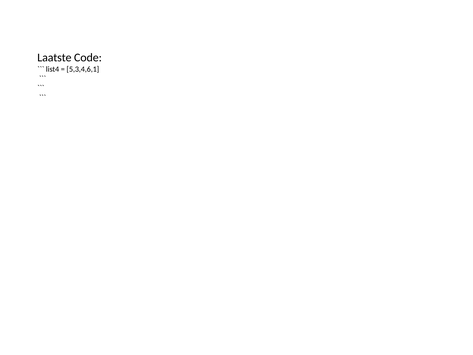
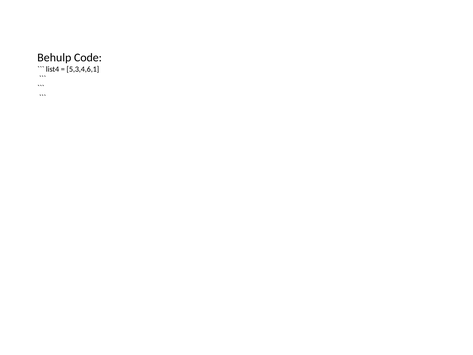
Laatste: Laatste -> Behulp (54, 58)
